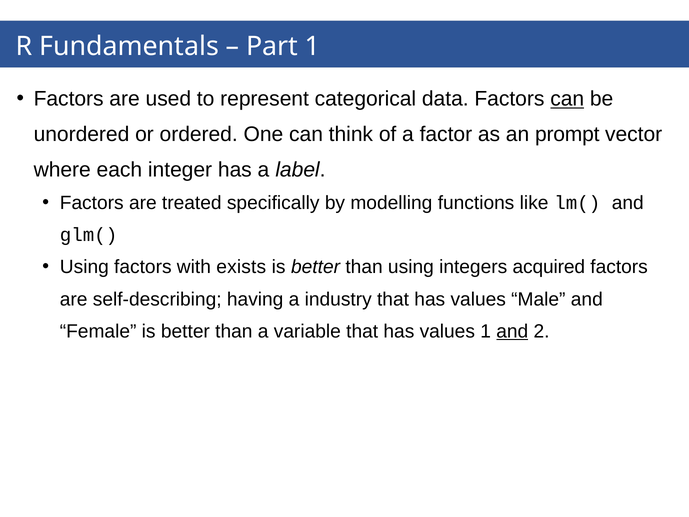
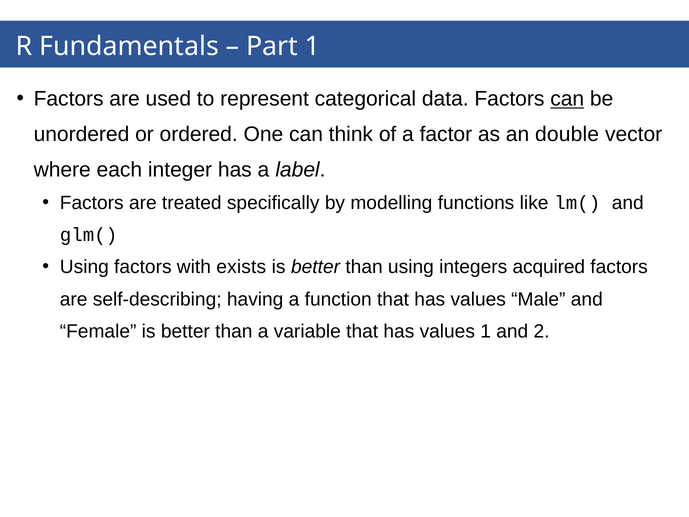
prompt: prompt -> double (567, 134)
industry: industry -> function (338, 299)
and underline: present -> none (512, 331)
